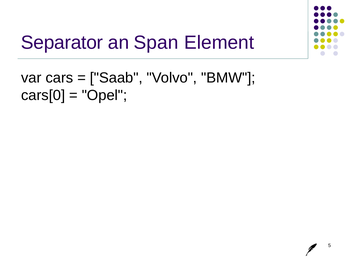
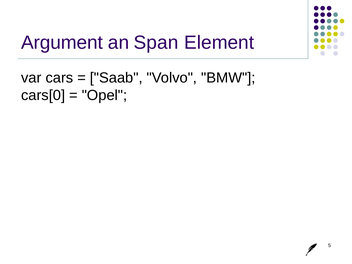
Separator: Separator -> Argument (62, 43)
